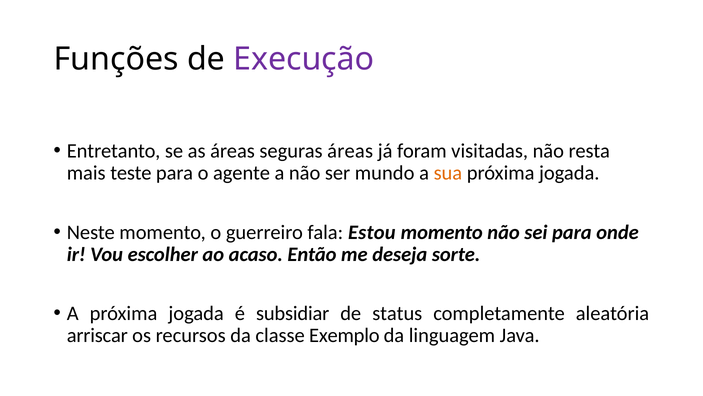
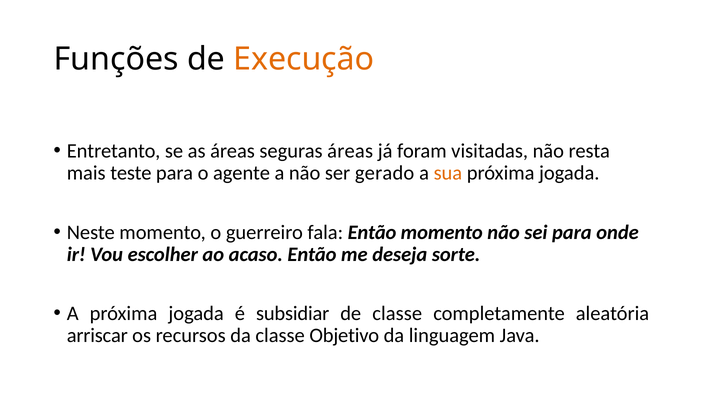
Execução colour: purple -> orange (304, 59)
mundo: mundo -> gerado (385, 173)
fala Estou: Estou -> Então (372, 232)
de status: status -> classe (397, 313)
Exemplo: Exemplo -> Objetivo (344, 335)
